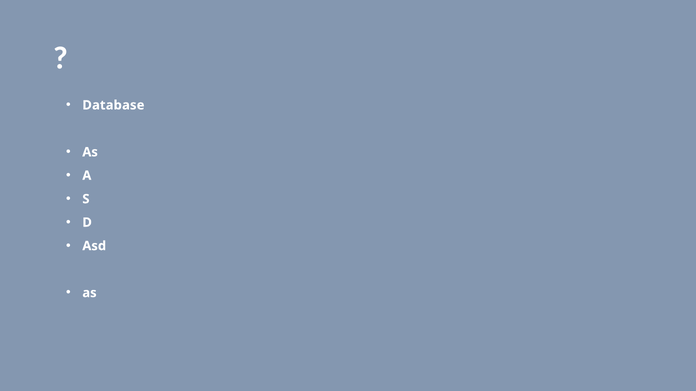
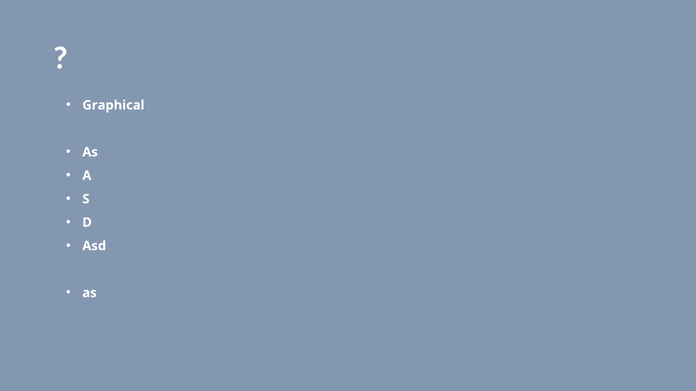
Database: Database -> Graphical (113, 105)
